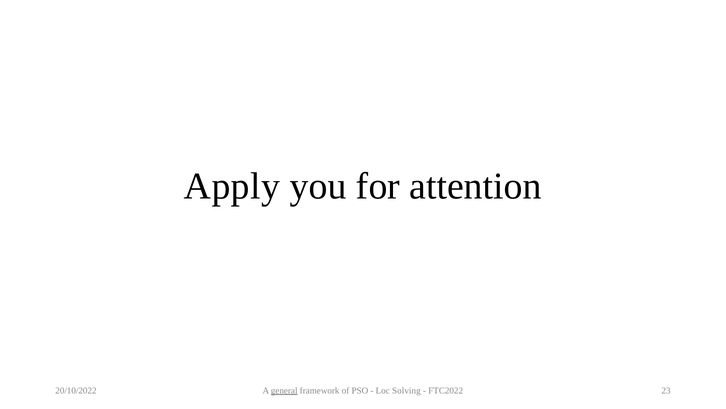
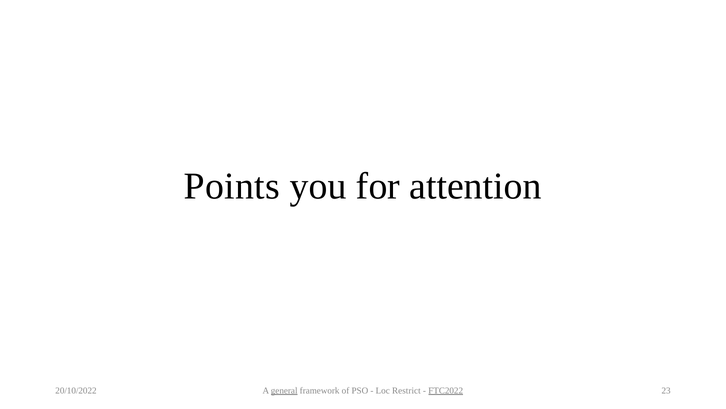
Apply: Apply -> Points (232, 186)
Solving: Solving -> Restrict (406, 390)
FTC2022 underline: none -> present (446, 390)
